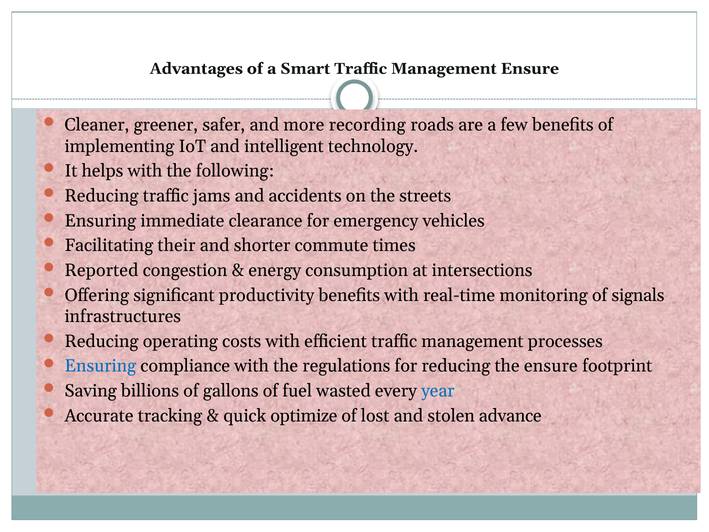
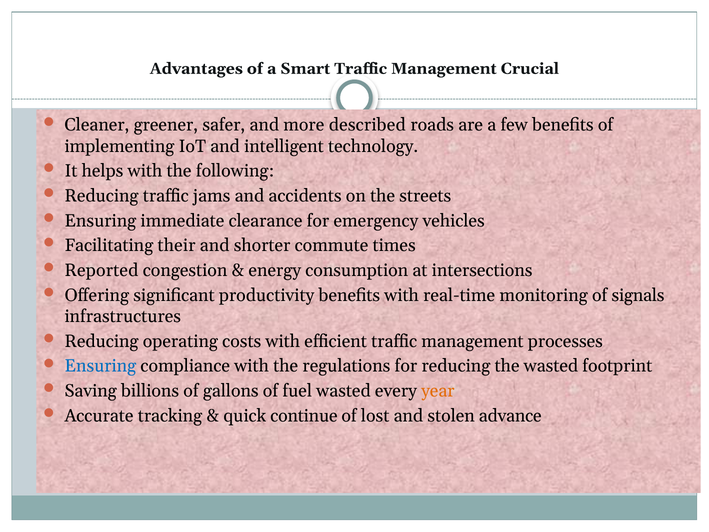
Management Ensure: Ensure -> Crucial (530, 69)
recording: recording -> described (367, 125)
the ensure: ensure -> wasted (551, 366)
year colour: blue -> orange (438, 391)
optimize: optimize -> continue (304, 416)
